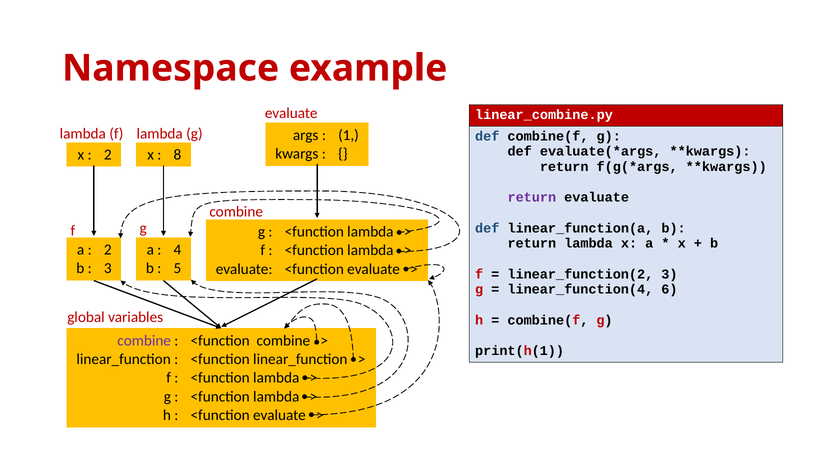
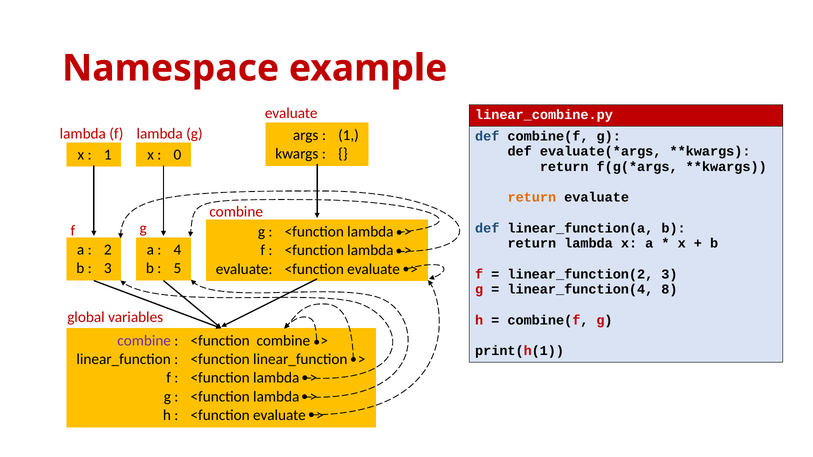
2: 2 -> 1 (108, 155)
8: 8 -> 0 (177, 155)
return colour: purple -> orange (532, 198)
6: 6 -> 8 (669, 290)
